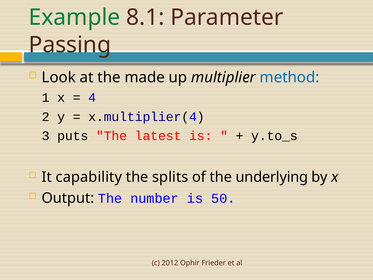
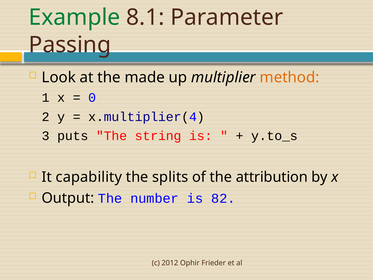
method colour: blue -> orange (290, 77)
4: 4 -> 0 (92, 97)
latest: latest -> string (158, 136)
underlying: underlying -> attribution (272, 177)
50: 50 -> 82 (223, 198)
